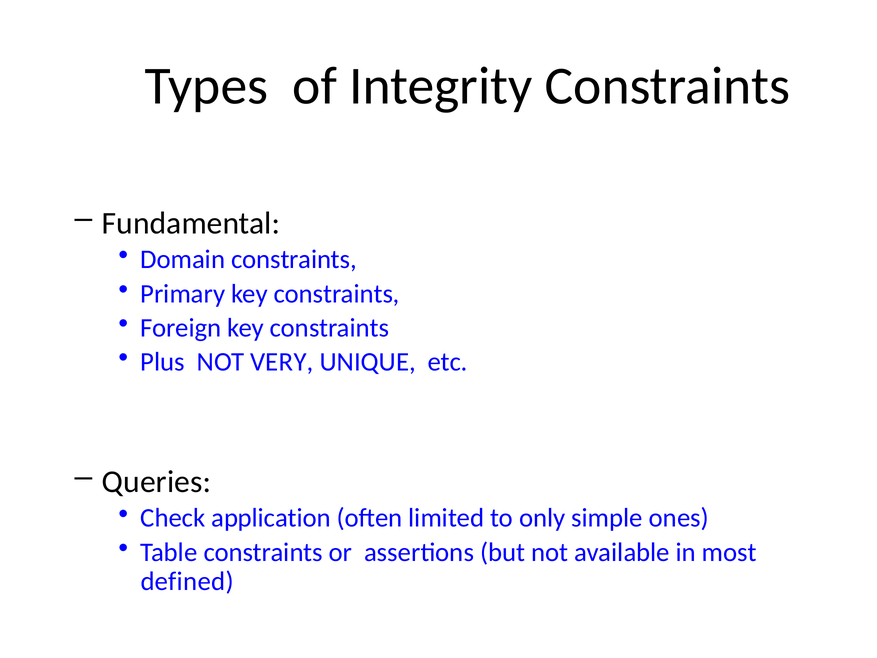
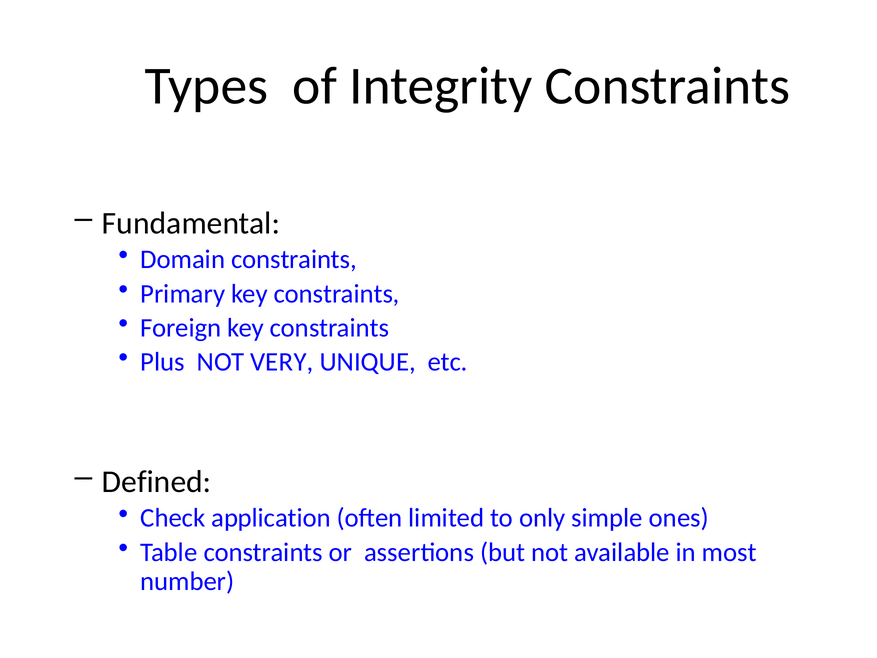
Queries: Queries -> Defined (157, 482)
defined: defined -> number (187, 581)
